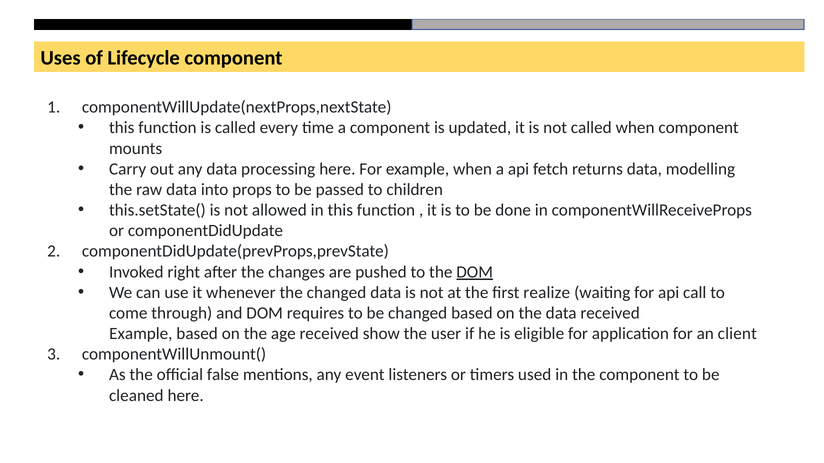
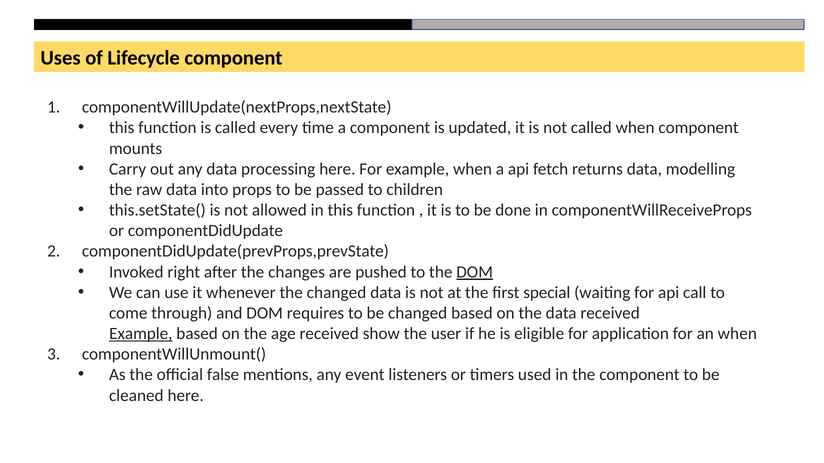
realize: realize -> special (547, 293)
Example underline: none -> present (141, 334)
an client: client -> when (737, 334)
